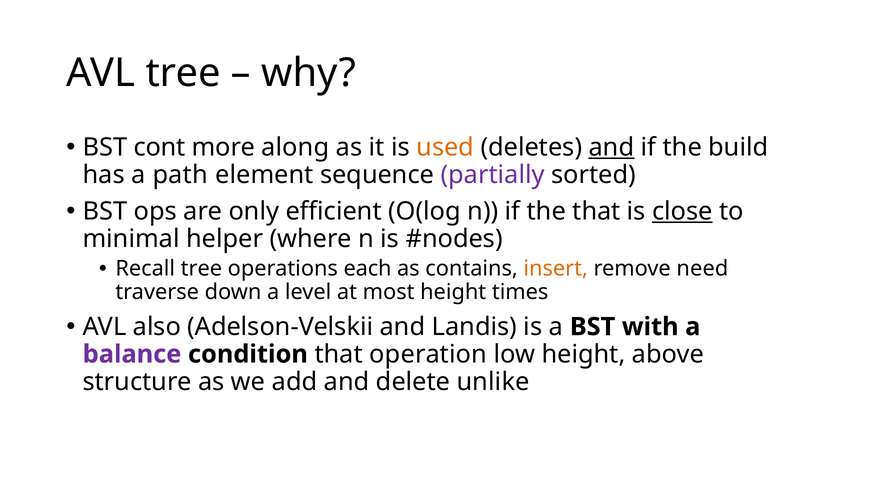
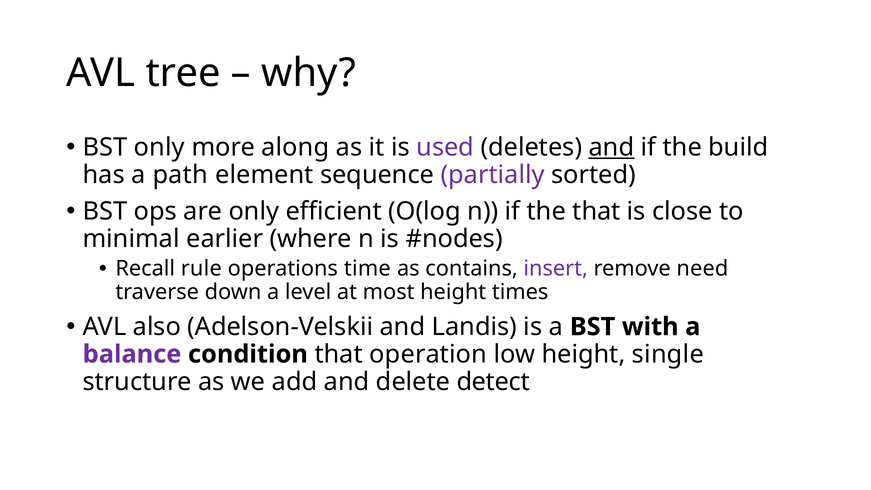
BST cont: cont -> only (159, 147)
used colour: orange -> purple (445, 147)
close underline: present -> none (682, 211)
helper: helper -> earlier (225, 239)
Recall tree: tree -> rule (201, 269)
each: each -> time (367, 269)
insert colour: orange -> purple (556, 269)
above: above -> single (668, 354)
unlike: unlike -> detect (493, 382)
